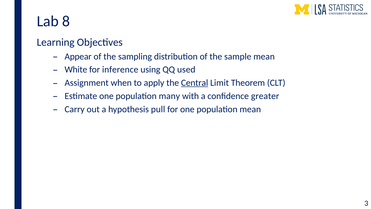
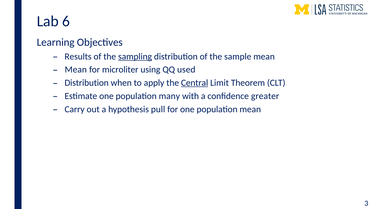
8: 8 -> 6 (66, 21)
Appear: Appear -> Results (78, 56)
sampling underline: none -> present (135, 56)
White: White -> Mean (76, 70)
inference: inference -> microliter (120, 70)
Assignment: Assignment -> Distribution (87, 83)
